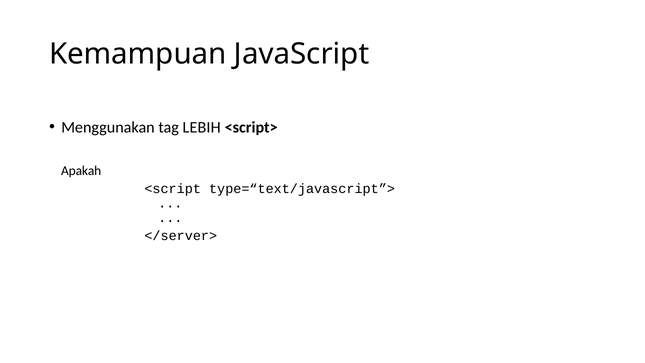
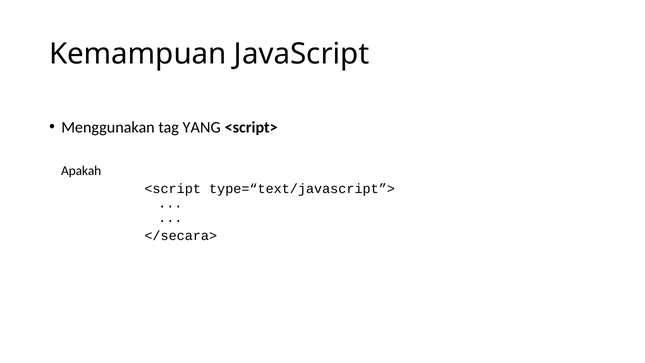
LEBIH: LEBIH -> YANG (202, 127)
</server>: </server> -> </secara> (181, 236)
